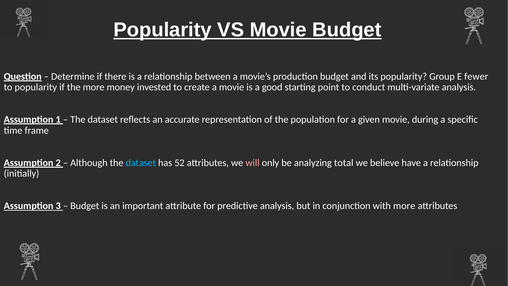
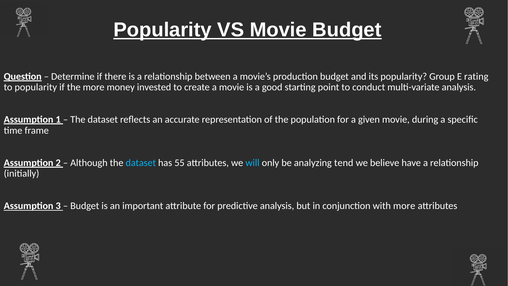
fewer: fewer -> rating (476, 76)
52: 52 -> 55 (180, 163)
will colour: pink -> light blue (252, 163)
total: total -> tend (344, 163)
